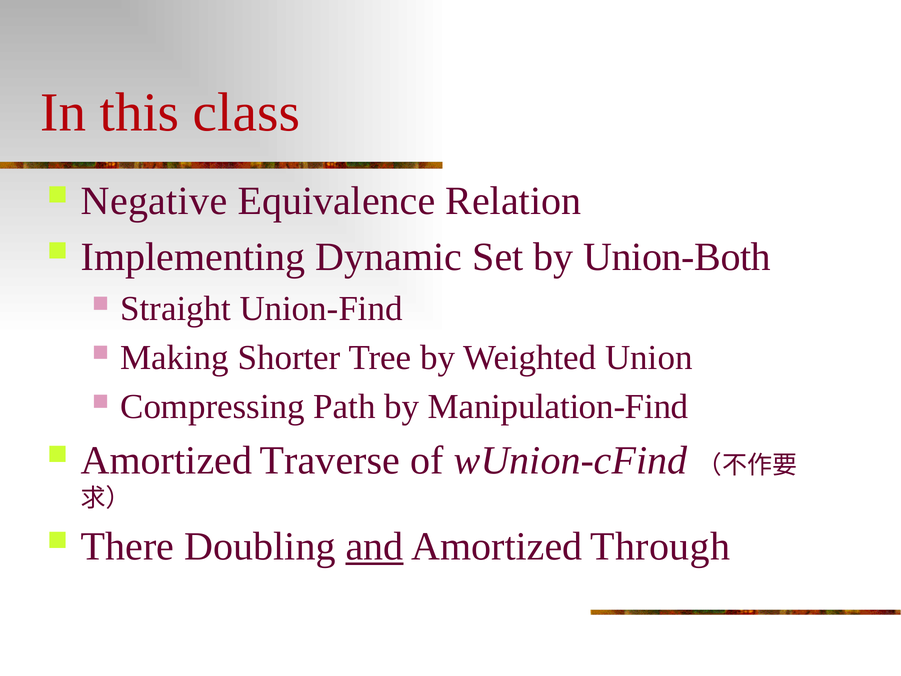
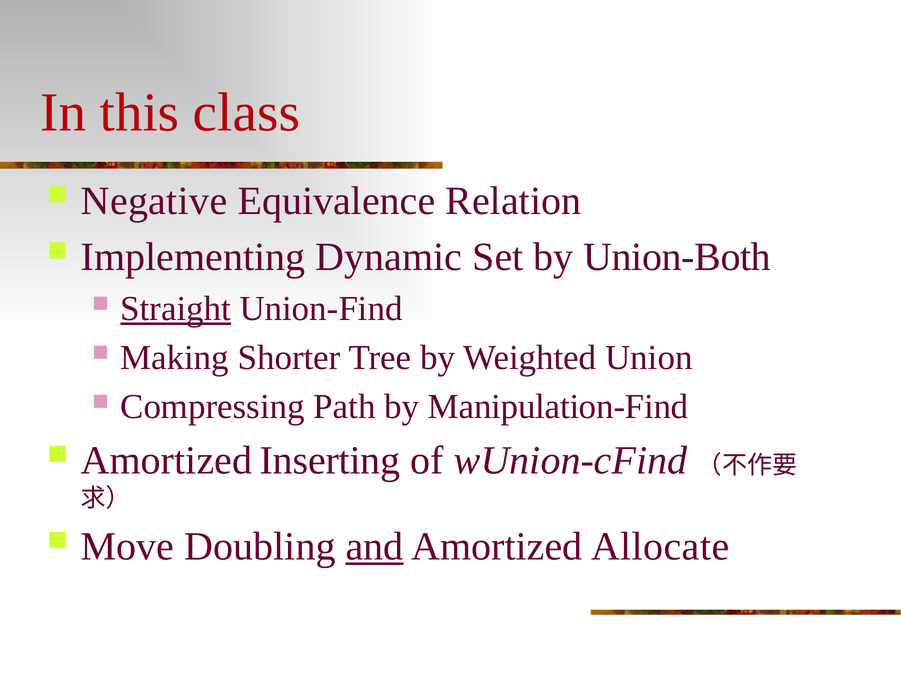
Straight underline: none -> present (176, 309)
Traverse: Traverse -> Inserting (330, 460)
There: There -> Move (128, 546)
Through: Through -> Allocate (660, 546)
